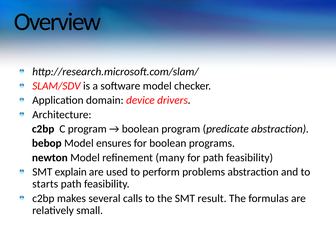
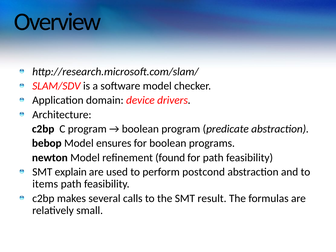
many: many -> found (170, 158)
problems: problems -> postcond (204, 172)
starts: starts -> items (45, 184)
